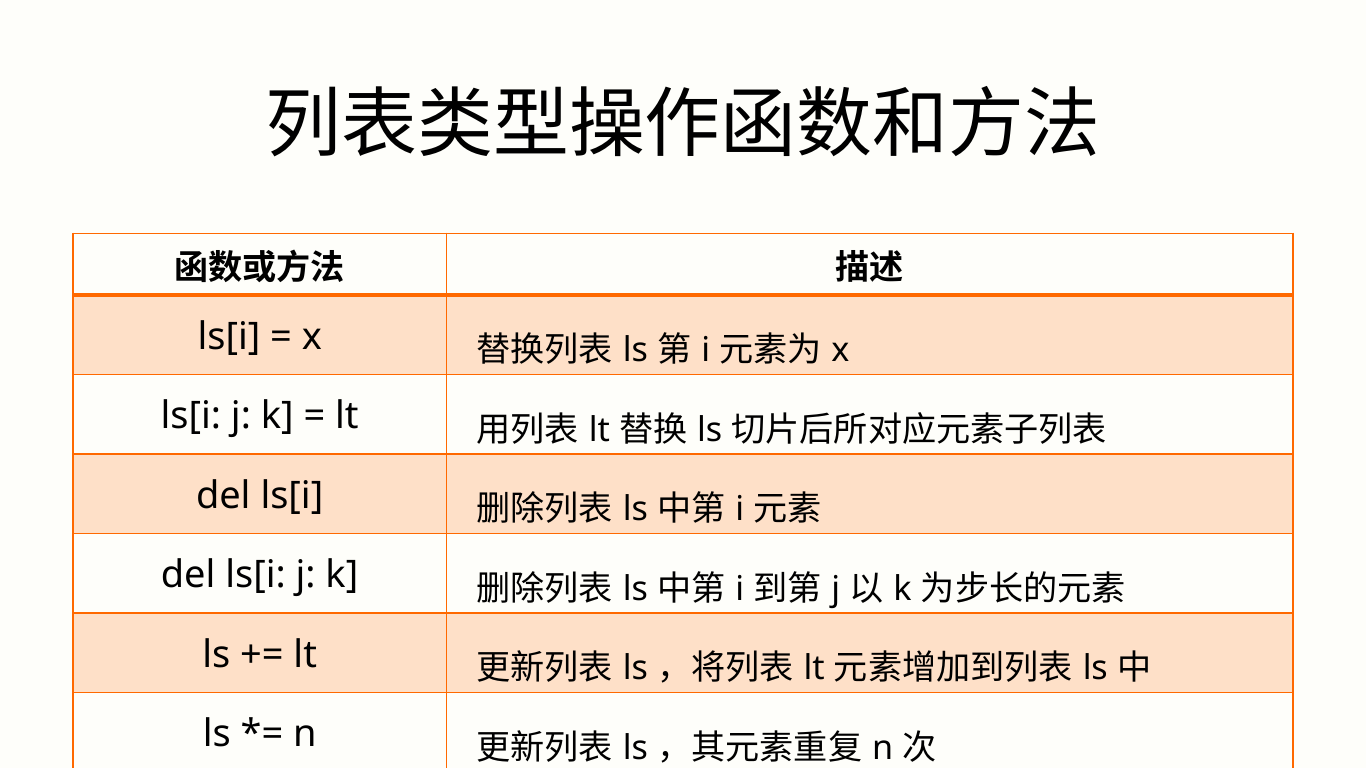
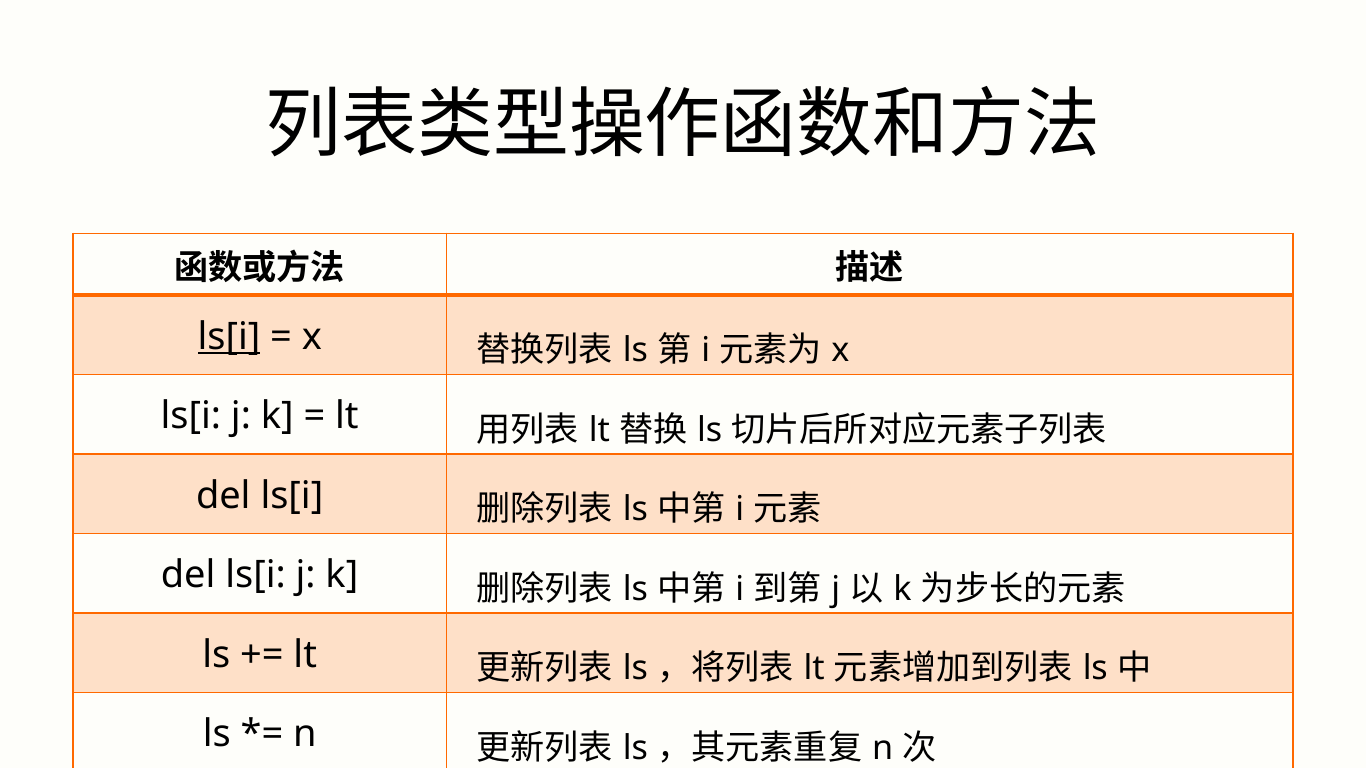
ls[i underline: none -> present (229, 337)
